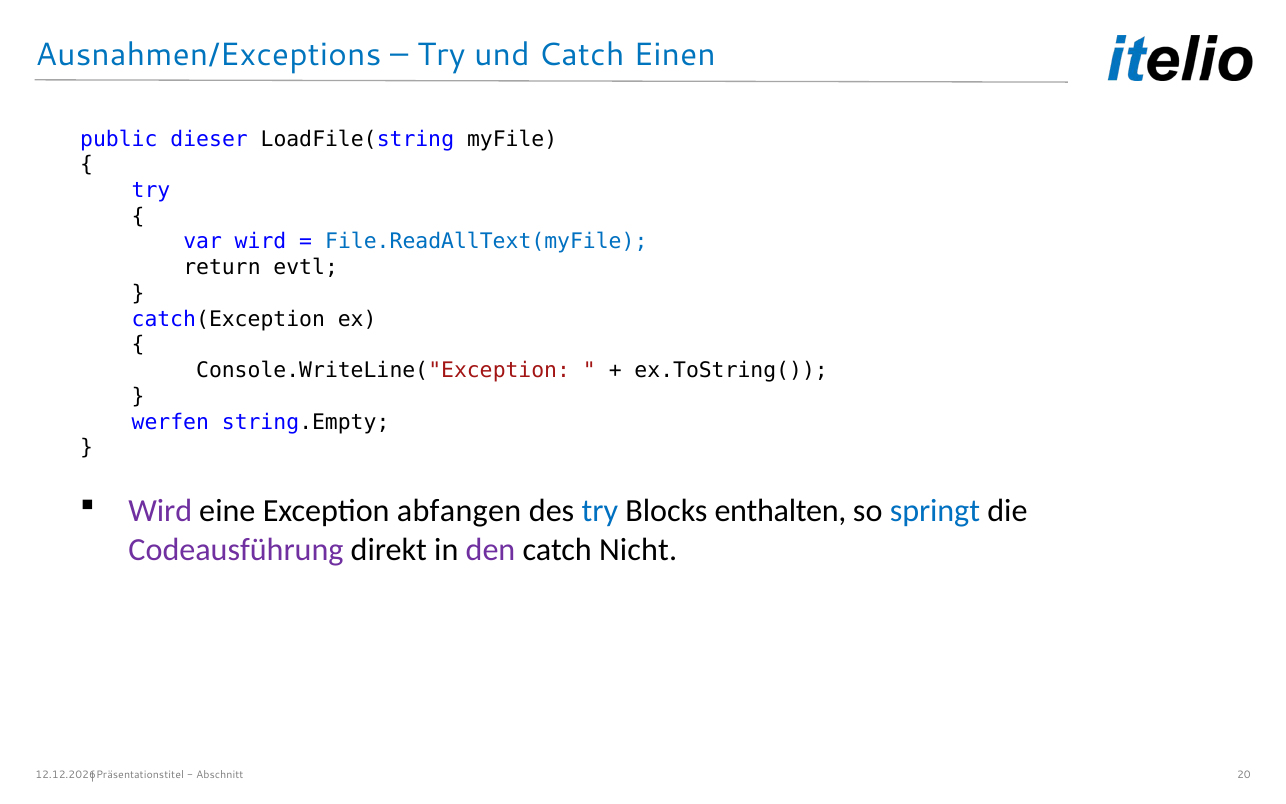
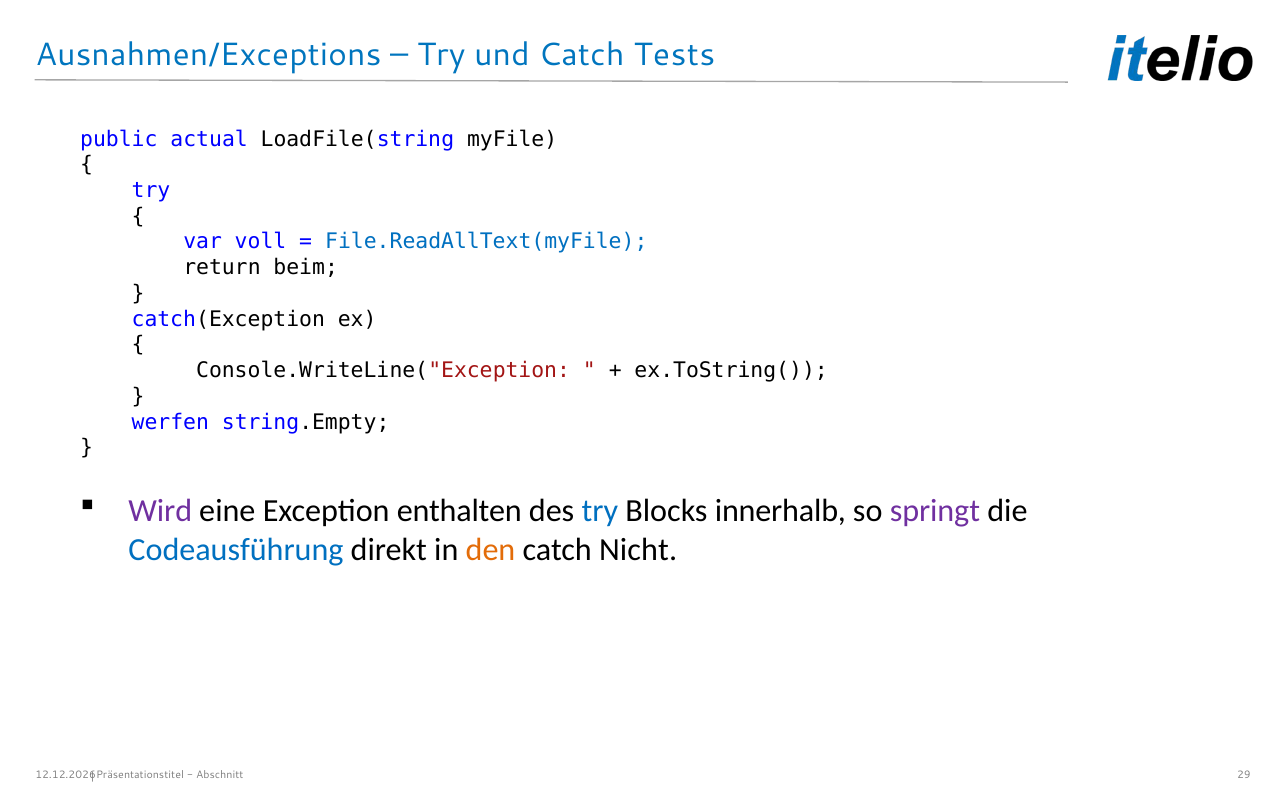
Einen: Einen -> Tests (674, 55)
dieser: dieser -> actual (209, 139)
var wird: wird -> voll (261, 242)
evtl: evtl -> beim (306, 268)
abfangen: abfangen -> enthalten (459, 511)
enthalten: enthalten -> innerhalb (780, 511)
springt colour: blue -> purple (935, 511)
Codeausführung colour: purple -> blue (236, 549)
den colour: purple -> orange (491, 549)
20: 20 -> 29 (1244, 775)
